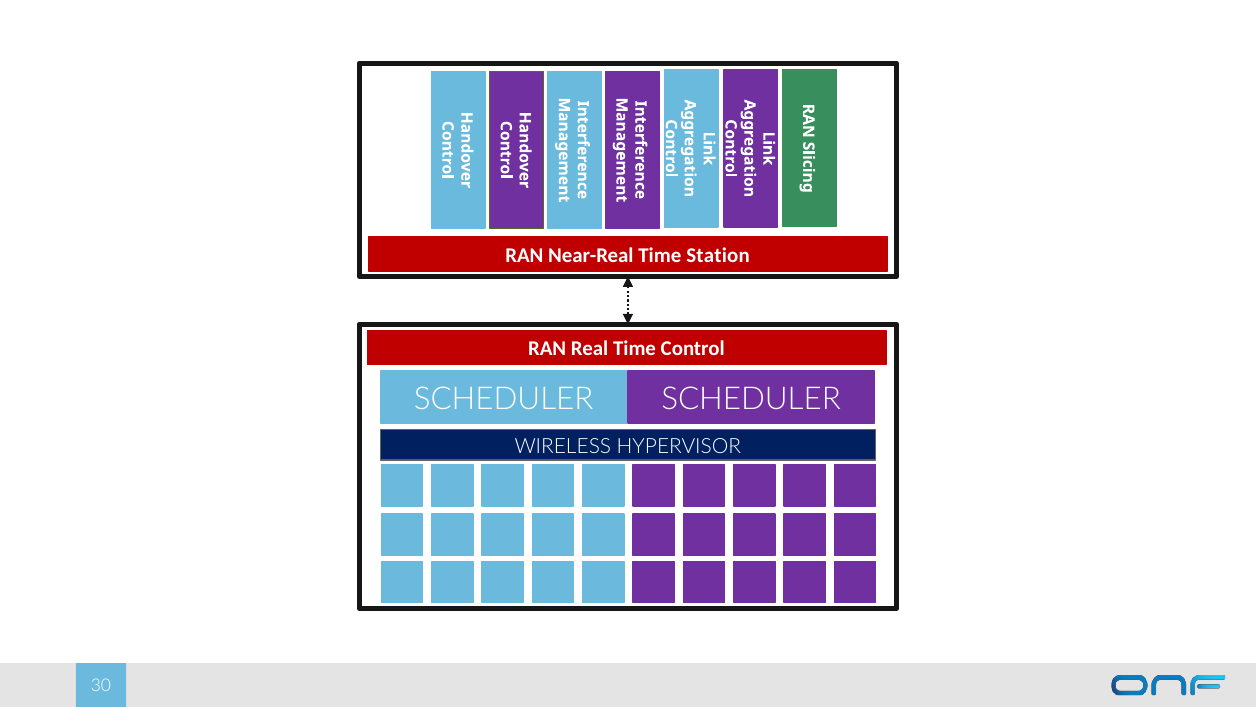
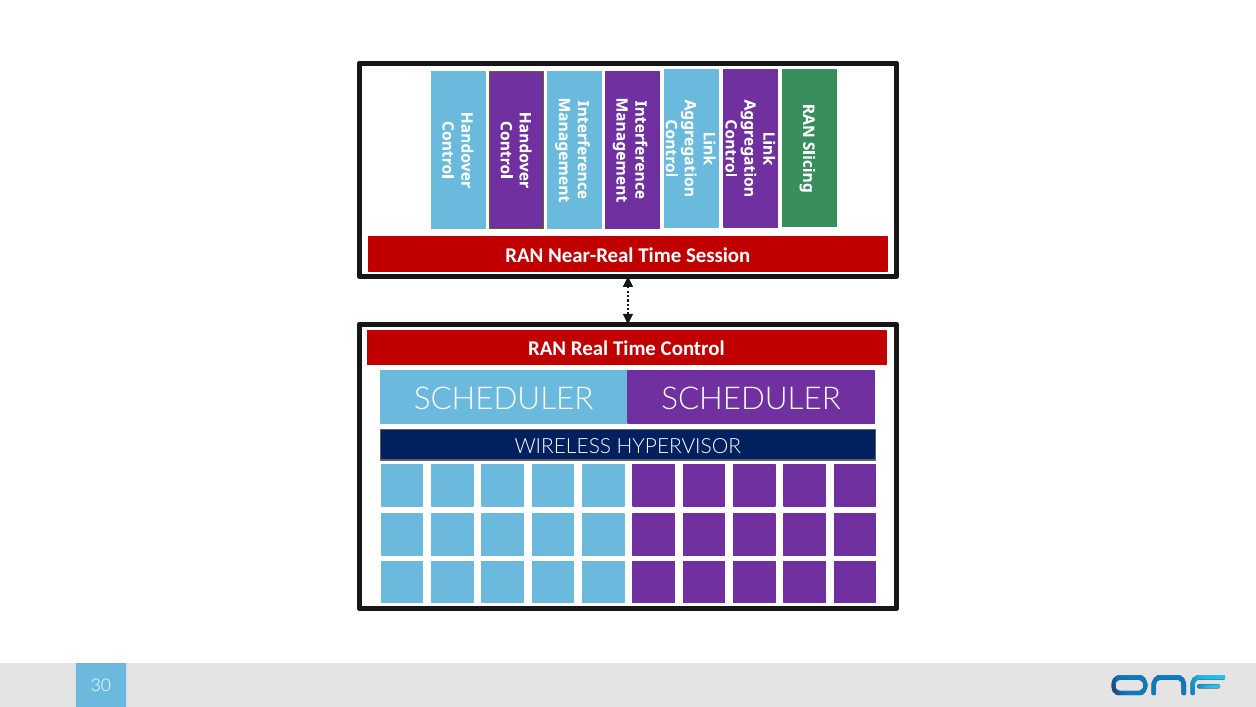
Station: Station -> Session (718, 255)
